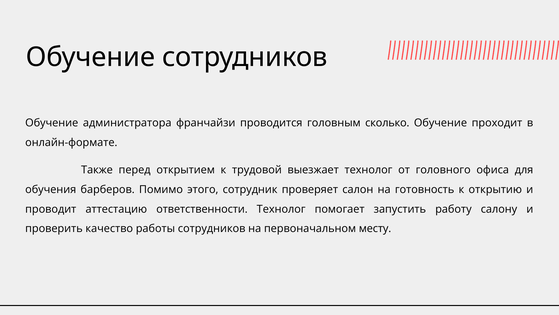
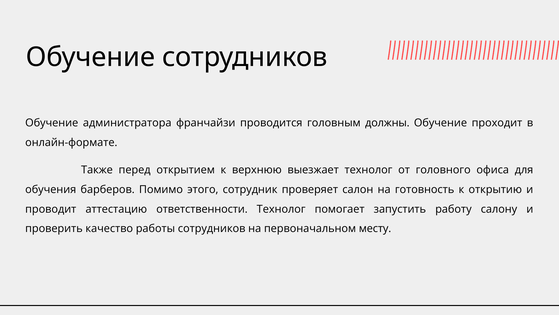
сколько: сколько -> должны (387, 123)
трудовой: трудовой -> верхнюю (257, 170)
